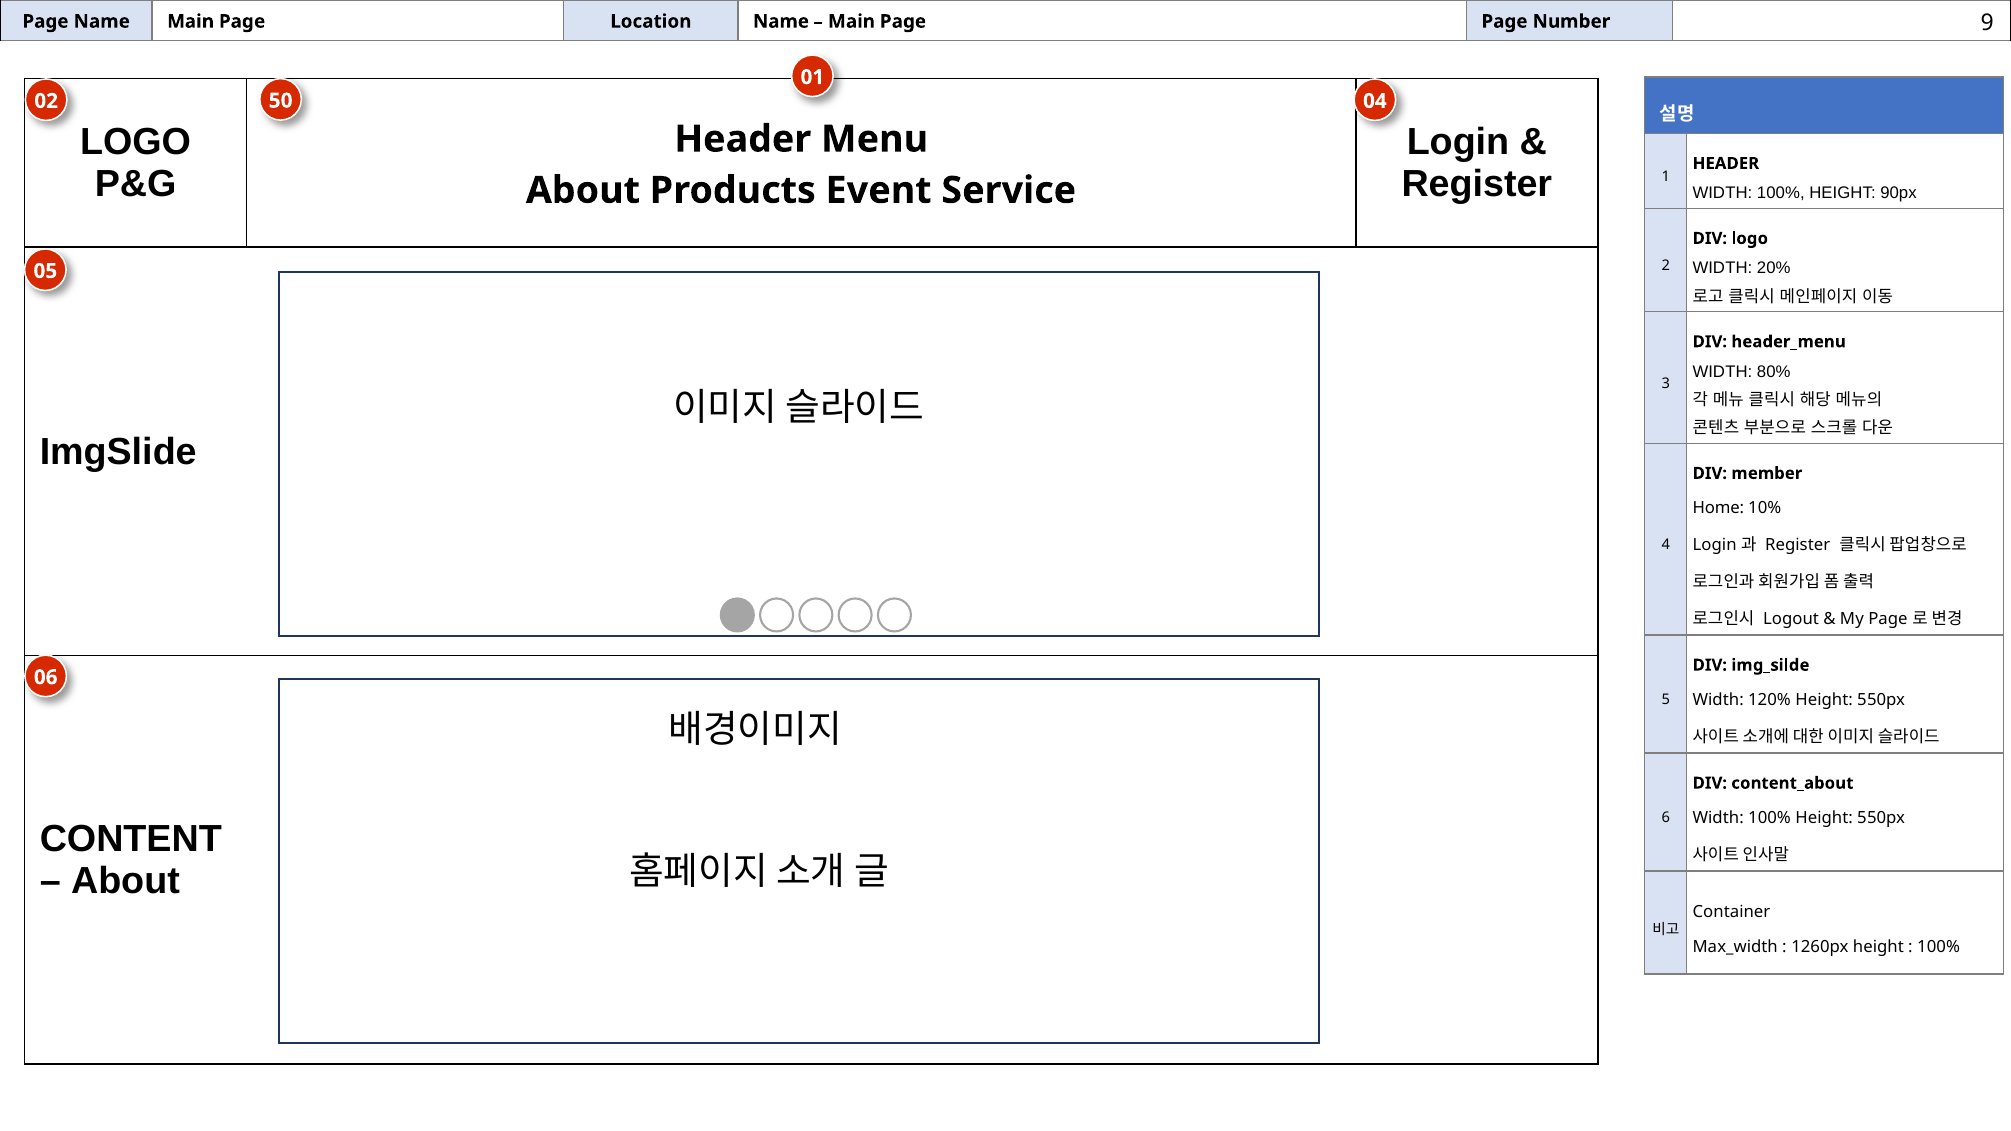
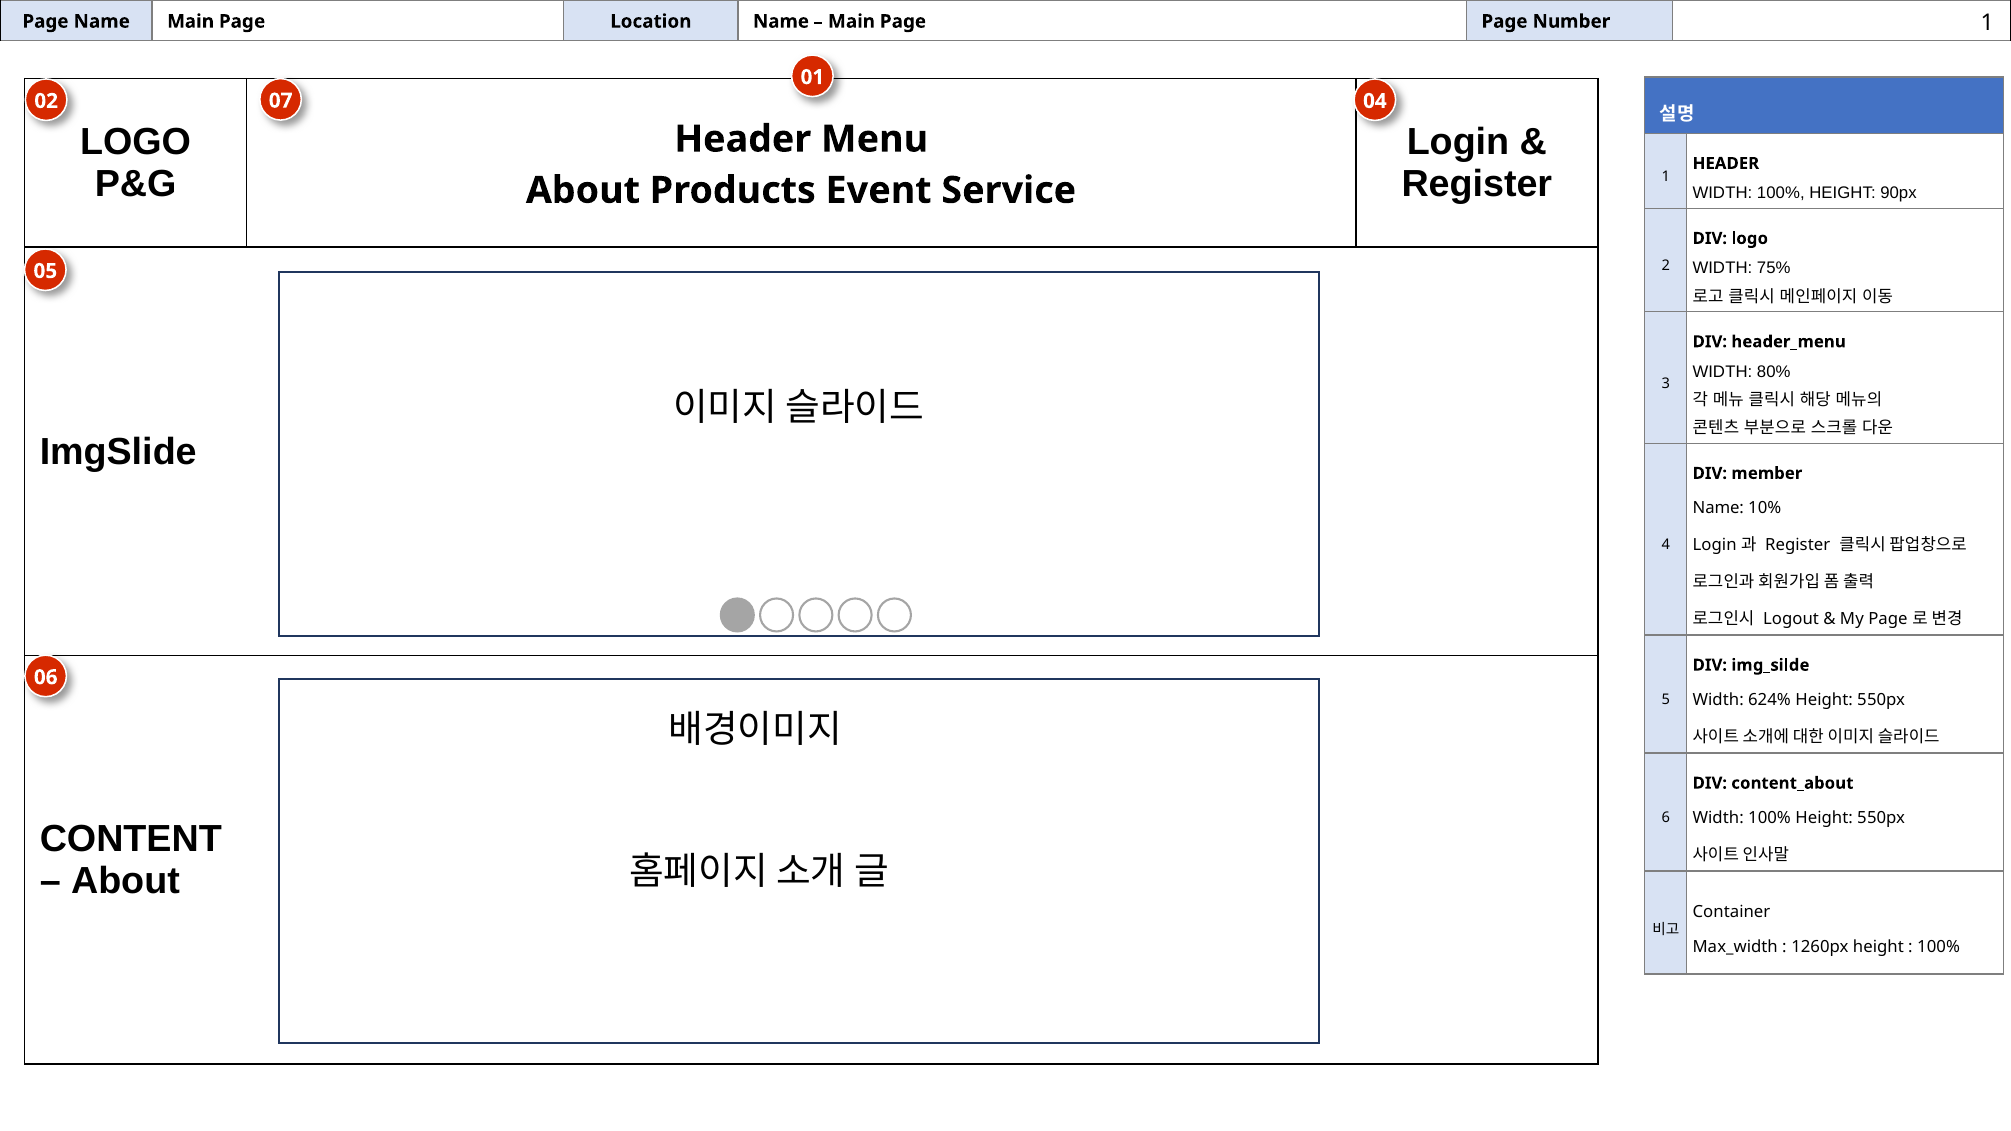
Number 9: 9 -> 1 (1987, 23)
50: 50 -> 07 (281, 101)
20%: 20% -> 75% (1774, 268)
Home: Home -> Name (1718, 508)
120%: 120% -> 624% (1770, 700)
